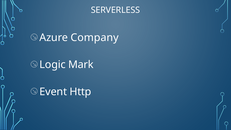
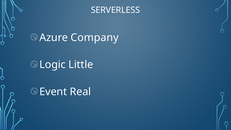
Mark: Mark -> Little (81, 65)
Http: Http -> Real (80, 92)
